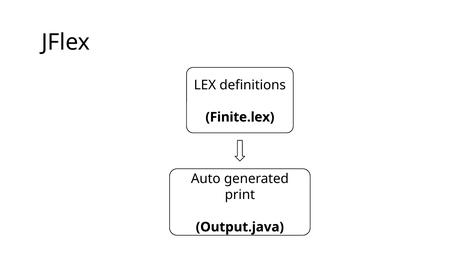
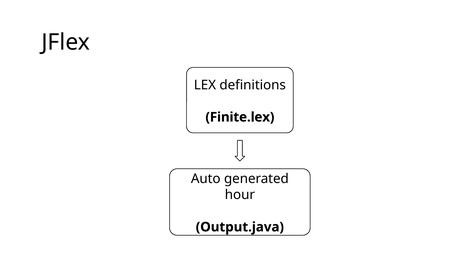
print: print -> hour (240, 195)
